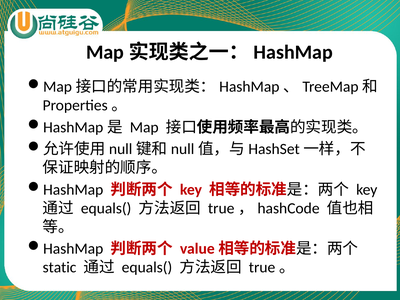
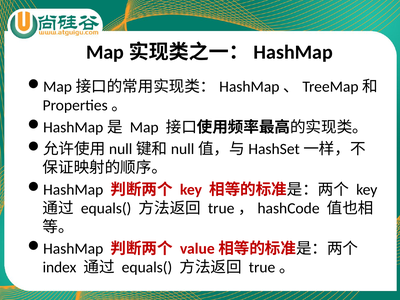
static: static -> index (60, 267)
